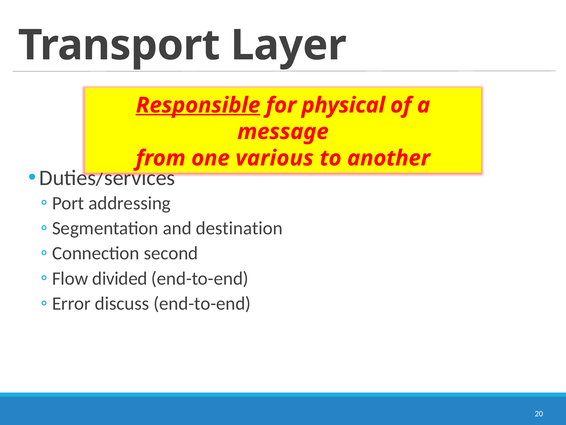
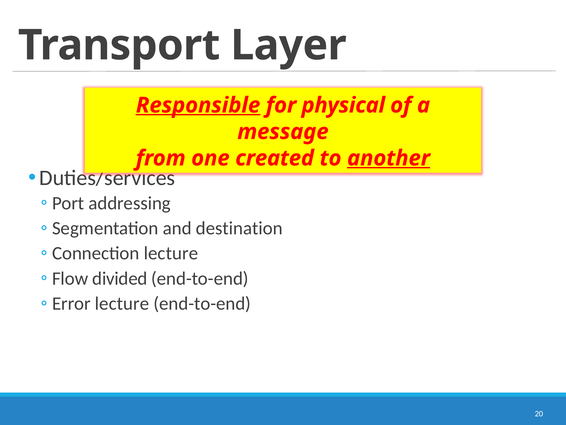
various: various -> created (275, 158)
another underline: none -> present (389, 158)
second: second -> lecture (171, 253)
discuss: discuss -> lecture (122, 303)
